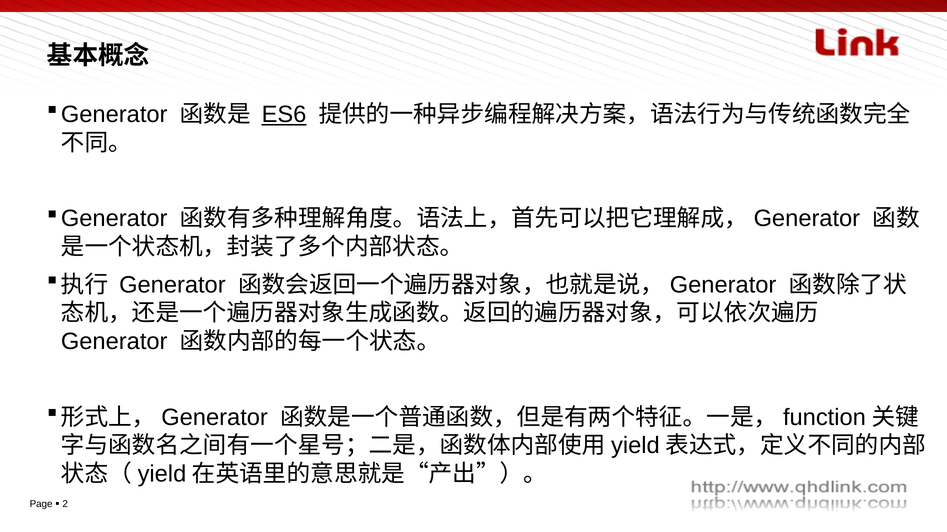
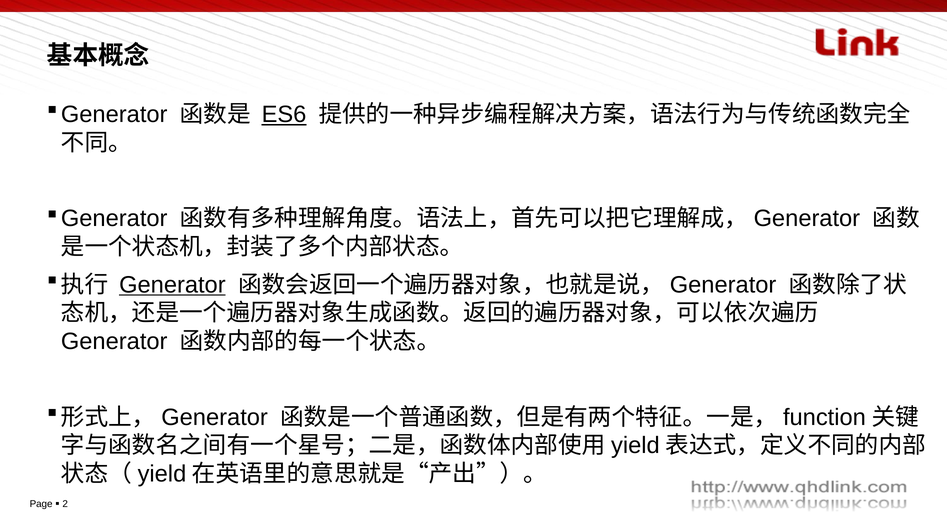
Generator underline: none -> present (172, 285)
